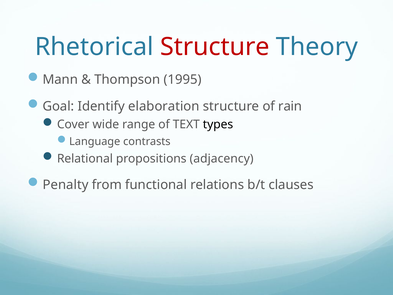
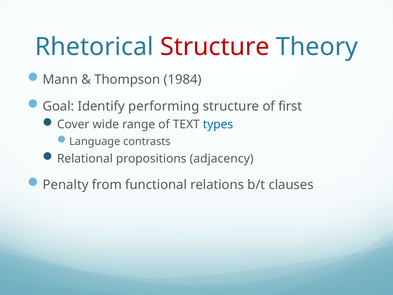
1995: 1995 -> 1984 (183, 80)
elaboration: elaboration -> performing (164, 106)
rain: rain -> first (290, 106)
types colour: black -> blue (218, 124)
